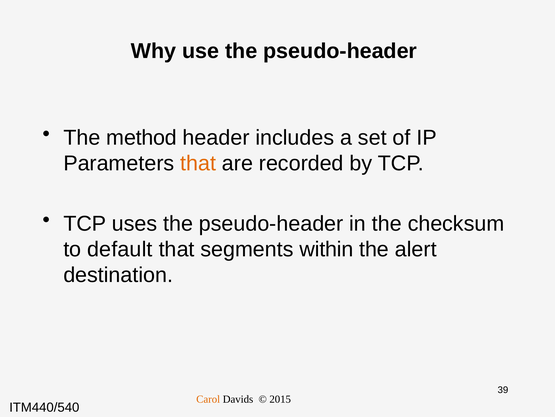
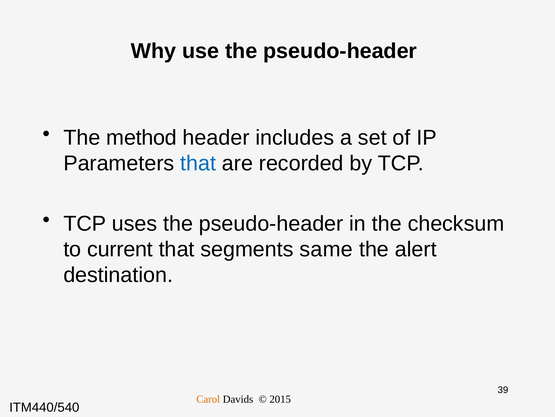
that colour: orange -> blue (198, 163)
default: default -> current (120, 249)
within: within -> same (326, 249)
